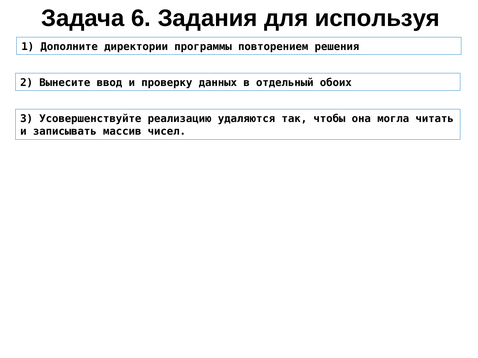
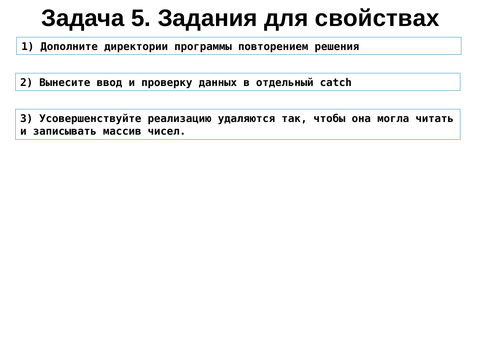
6: 6 -> 5 (141, 18)
используя: используя -> свойствах (377, 18)
обоих: обоих -> catch (336, 83)
